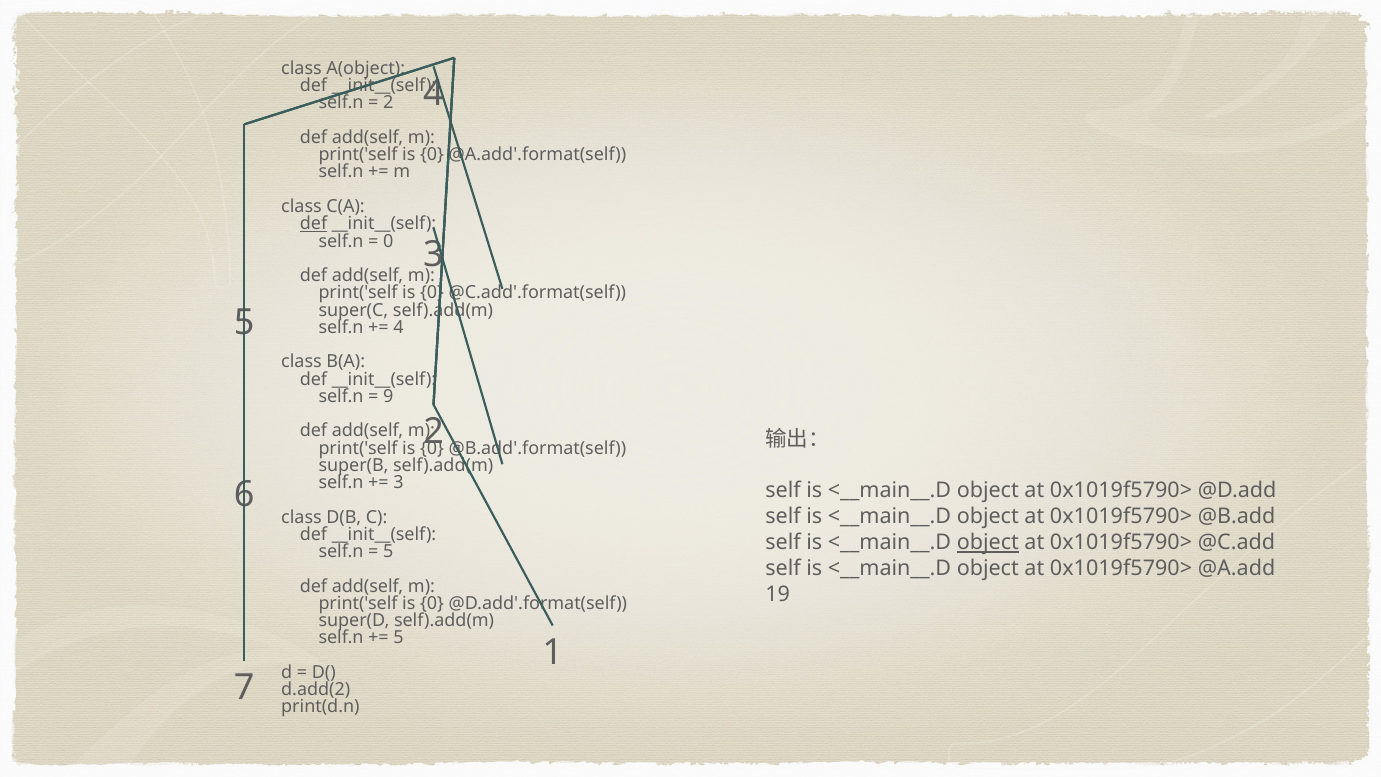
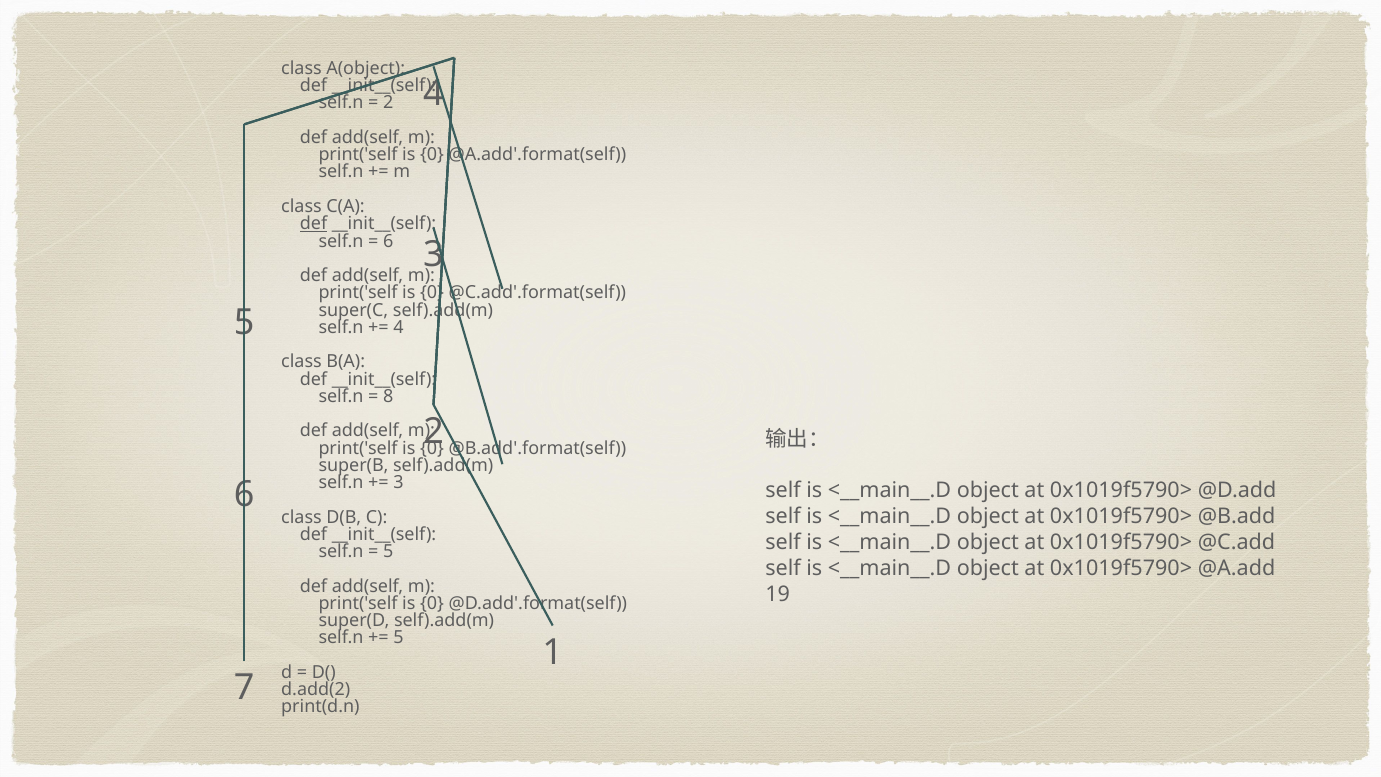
0: 0 -> 6 (388, 241)
9: 9 -> 8 (388, 396)
object underline: present -> none (988, 543)
